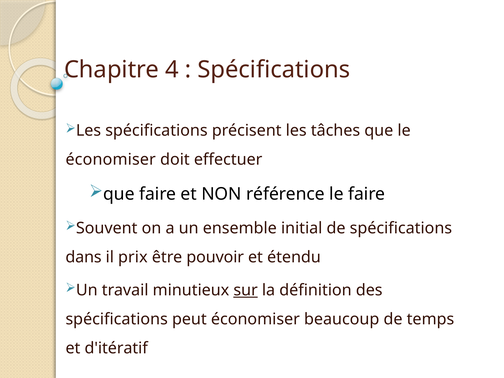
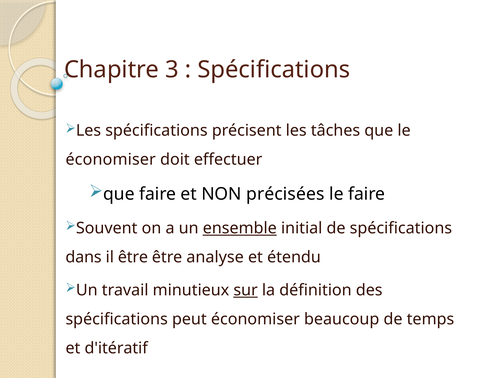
4: 4 -> 3 (172, 70)
référence: référence -> précisées (285, 194)
ensemble underline: none -> present (240, 228)
il prix: prix -> être (133, 257)
pouvoir: pouvoir -> analyse (215, 257)
